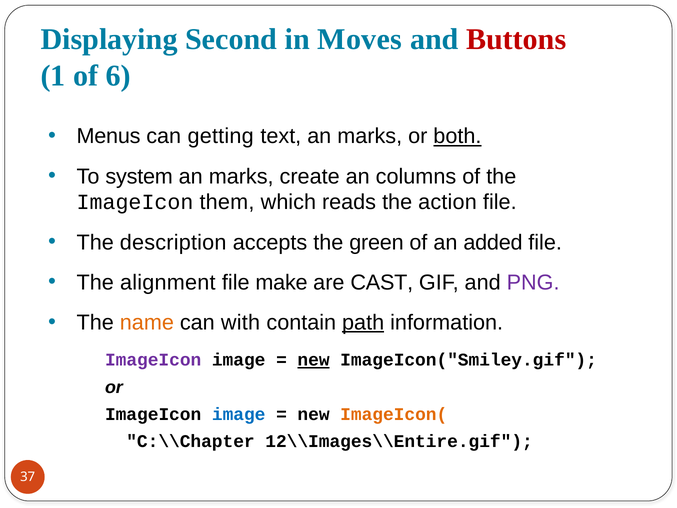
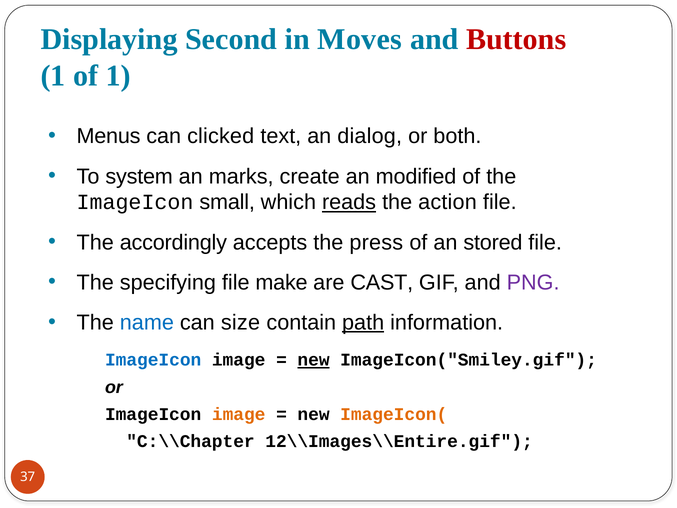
of 6: 6 -> 1 (118, 76)
getting: getting -> clicked (221, 136)
text an marks: marks -> dialog (370, 136)
both underline: present -> none (457, 136)
columns: columns -> modified (416, 176)
them: them -> small (227, 202)
reads underline: none -> present (349, 202)
description: description -> accordingly (173, 242)
green: green -> press (376, 242)
added: added -> stored (493, 242)
alignment: alignment -> specifying (168, 282)
name colour: orange -> blue (147, 322)
with: with -> size (240, 322)
ImageIcon colour: purple -> blue (153, 360)
image colour: blue -> orange (239, 414)
